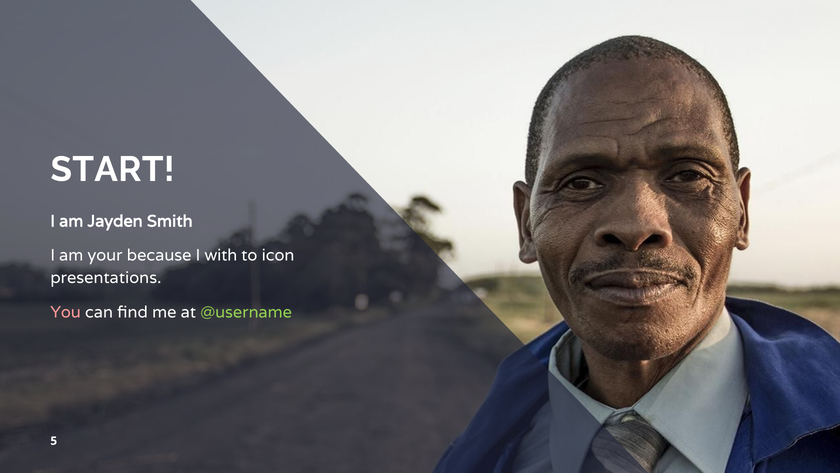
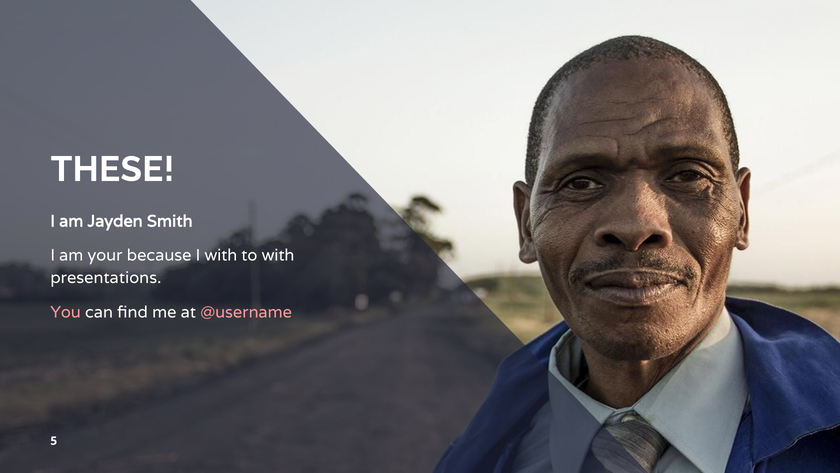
START: START -> THESE (113, 169)
to icon: icon -> with (278, 255)
@username colour: light green -> pink (246, 312)
